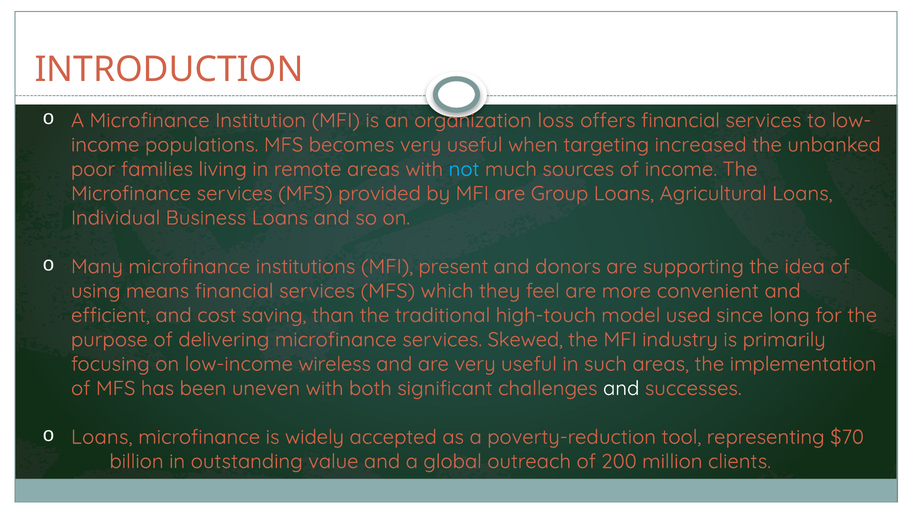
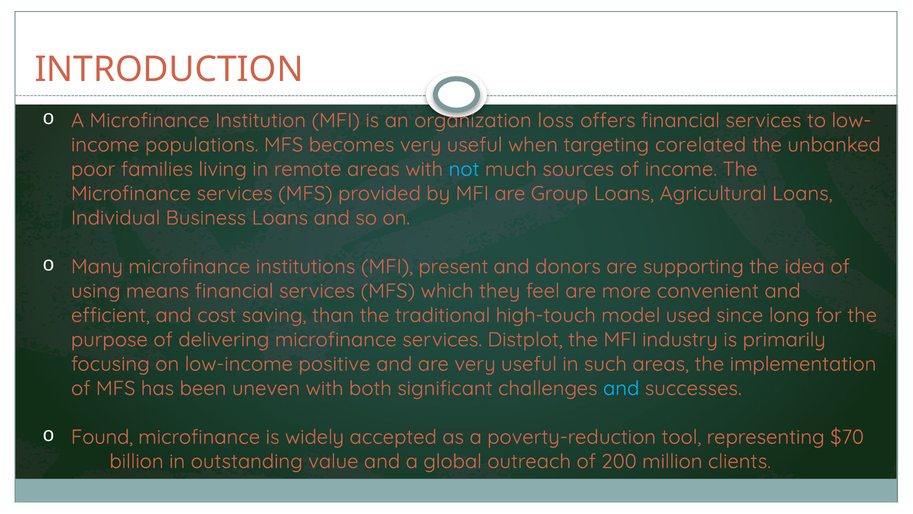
increased: increased -> corelated (701, 145)
Skewed: Skewed -> Distplot (525, 339)
wireless: wireless -> positive (335, 364)
and colour: white -> light blue (621, 388)
Loans: Loans -> Found (102, 437)
